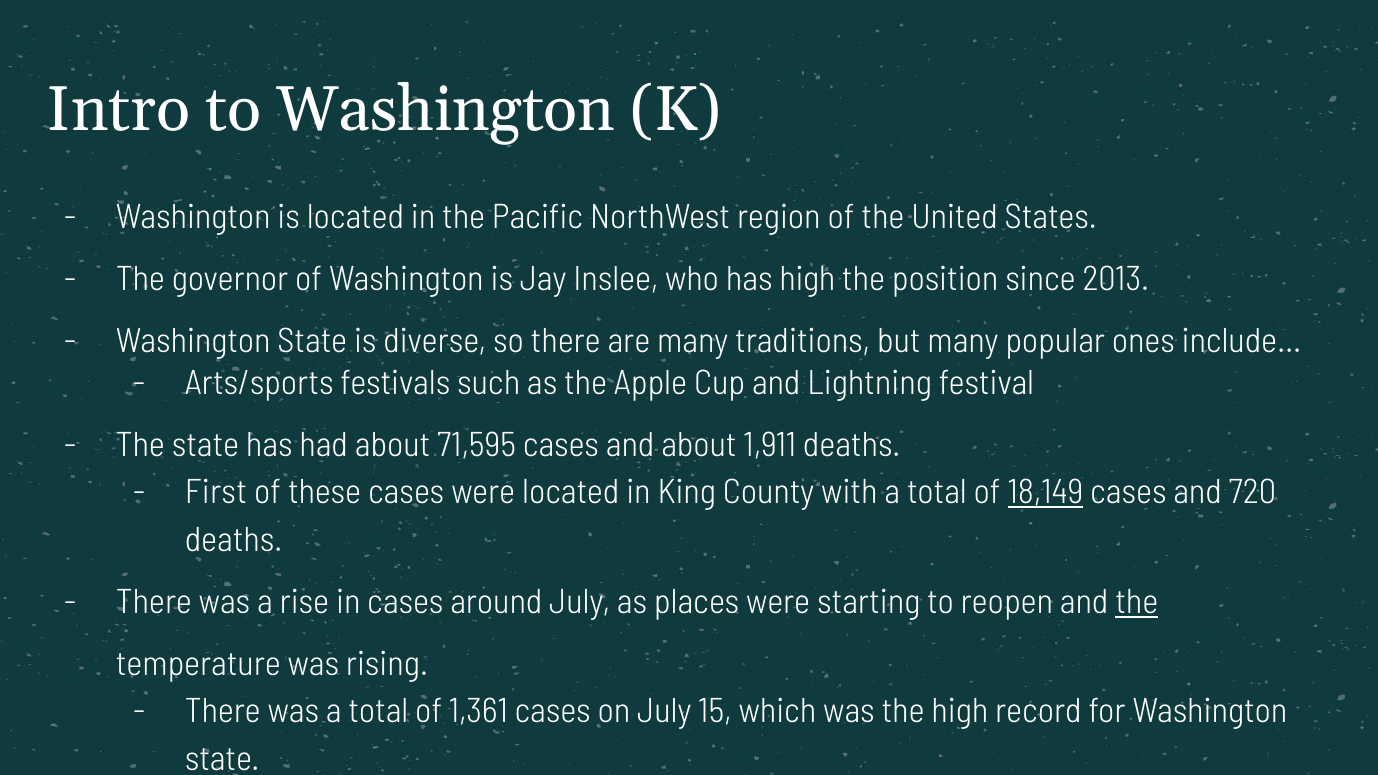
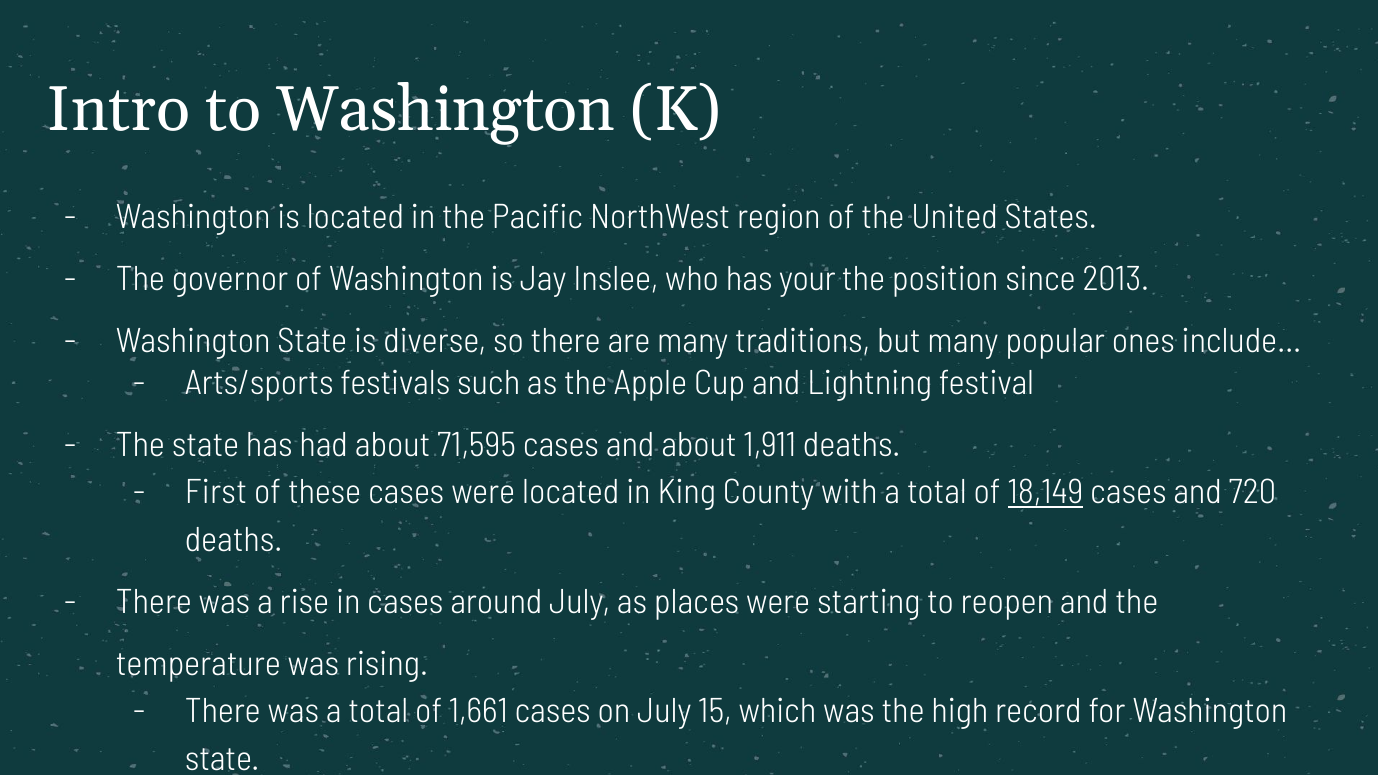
has high: high -> your (807, 279)
the underline: present -> none (1137, 602)
1,361: 1,361 -> 1,661 (478, 711)
